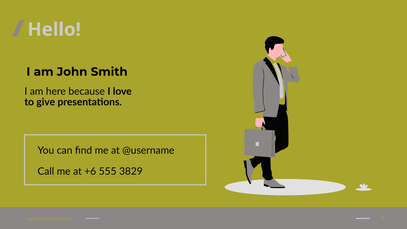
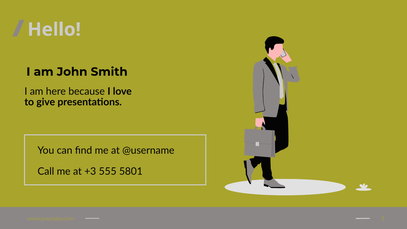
+6: +6 -> +3 (90, 171)
3829: 3829 -> 5801 (131, 171)
